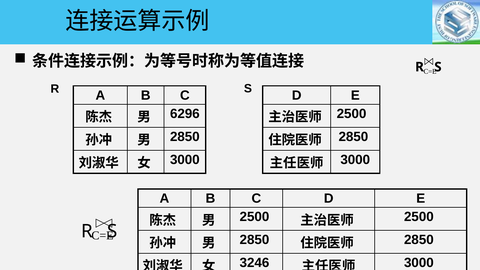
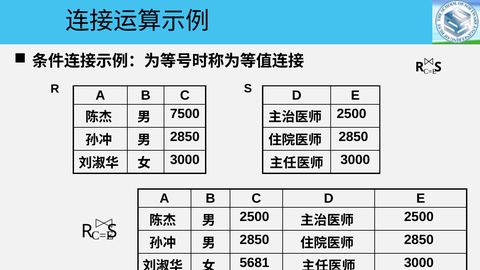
6296: 6296 -> 7500 (185, 114)
3246: 3246 -> 5681 (254, 263)
